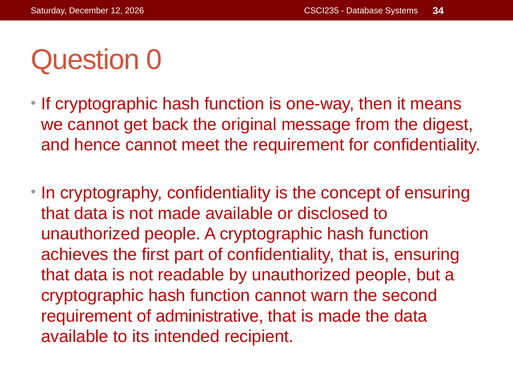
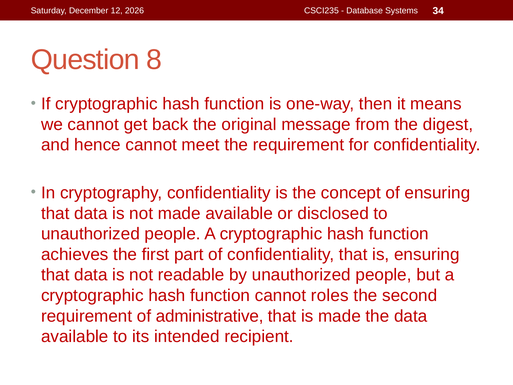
0: 0 -> 8 (154, 60)
warn: warn -> roles (330, 295)
